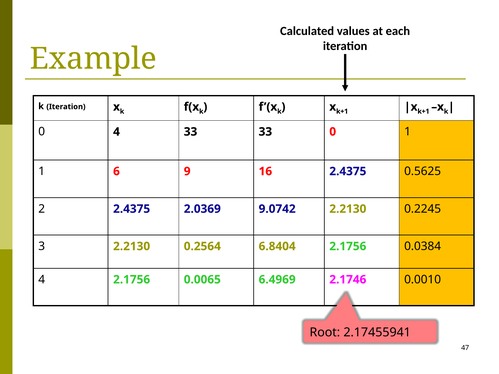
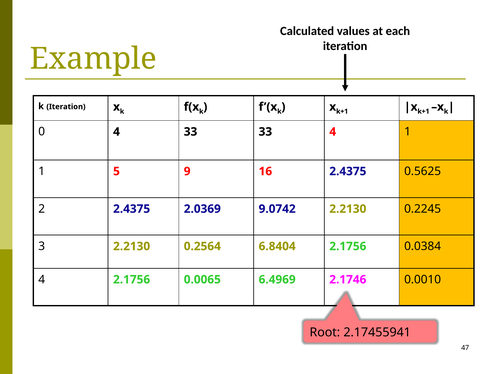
33 0: 0 -> 4 (333, 132)
6: 6 -> 5 (116, 171)
